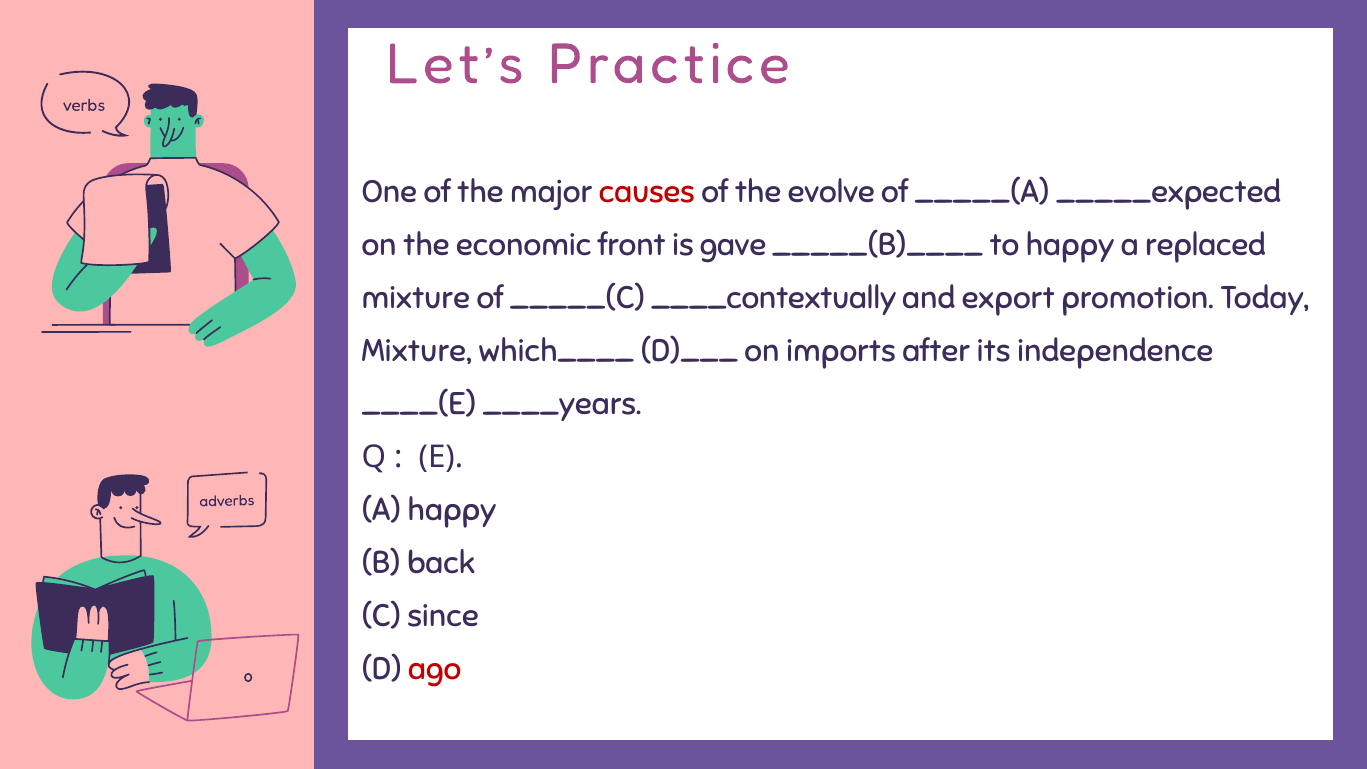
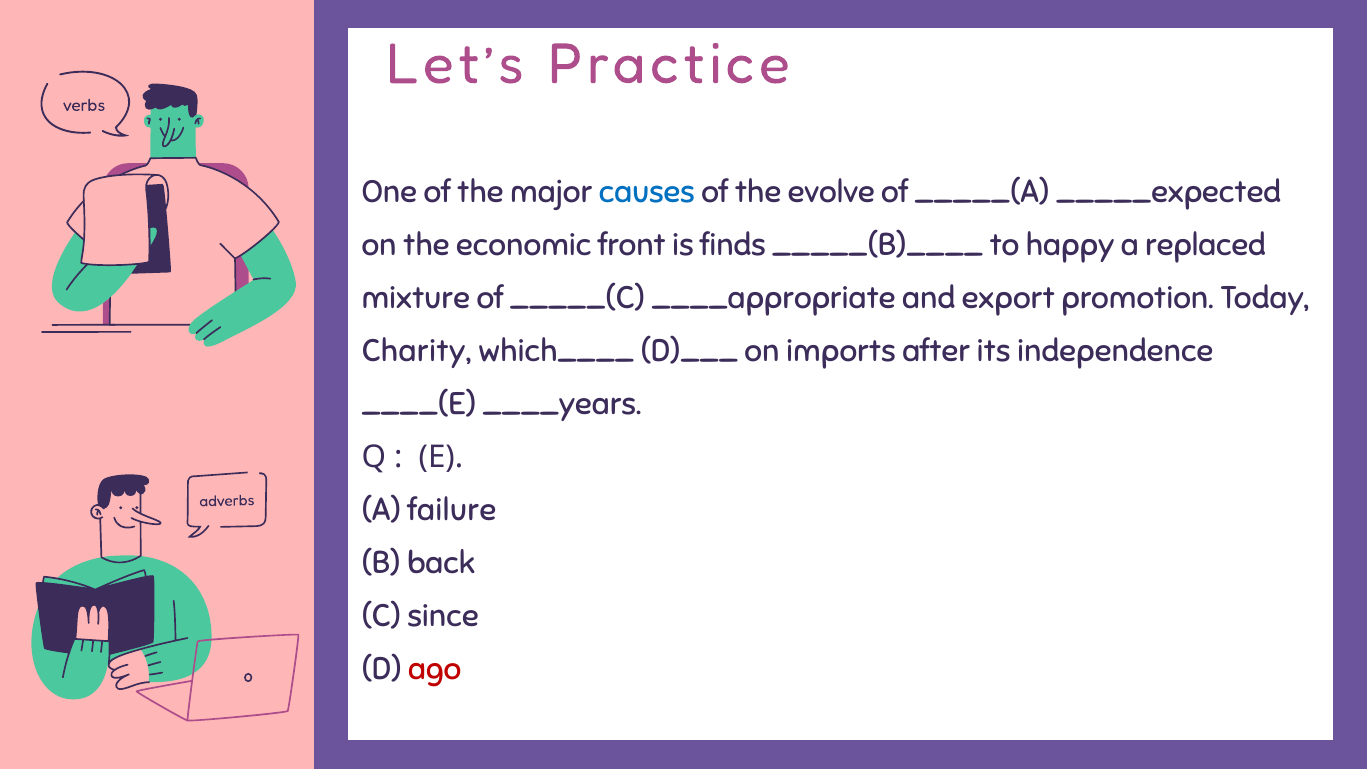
causes colour: red -> blue (647, 192)
gave: gave -> finds (733, 245)
____contextually: ____contextually -> ____appropriate (774, 298)
Mixture: Mixture -> Charity (416, 351)
A happy: happy -> failure (452, 510)
